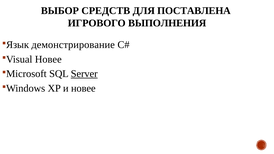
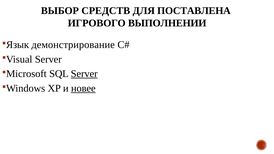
ВЫПОЛНЕНИЯ: ВЫПОЛНЕНИЯ -> ВЫПОЛНЕНИИ (167, 23)
Новее: Новее -> Server (48, 59)
новее underline: none -> present (83, 88)
